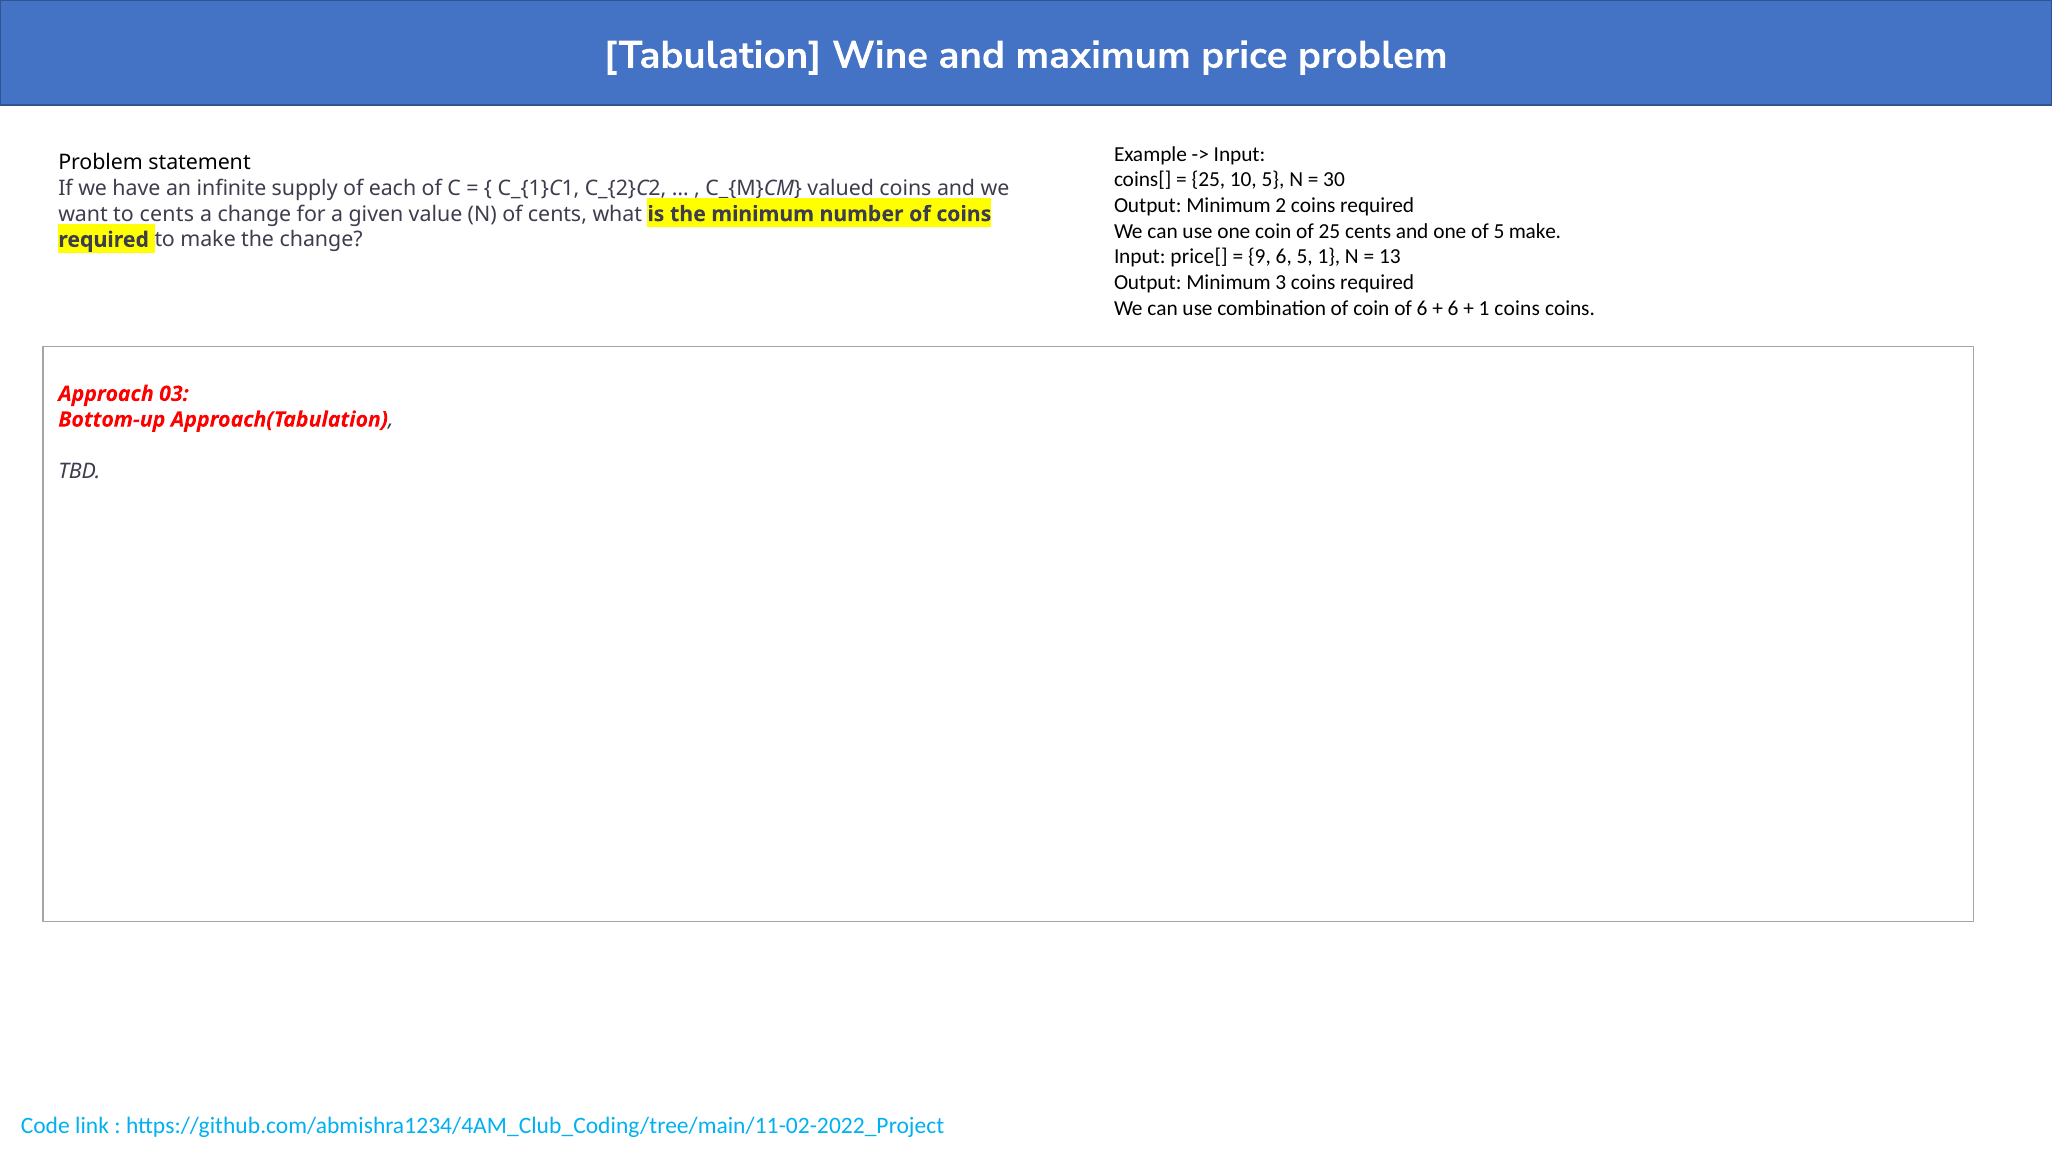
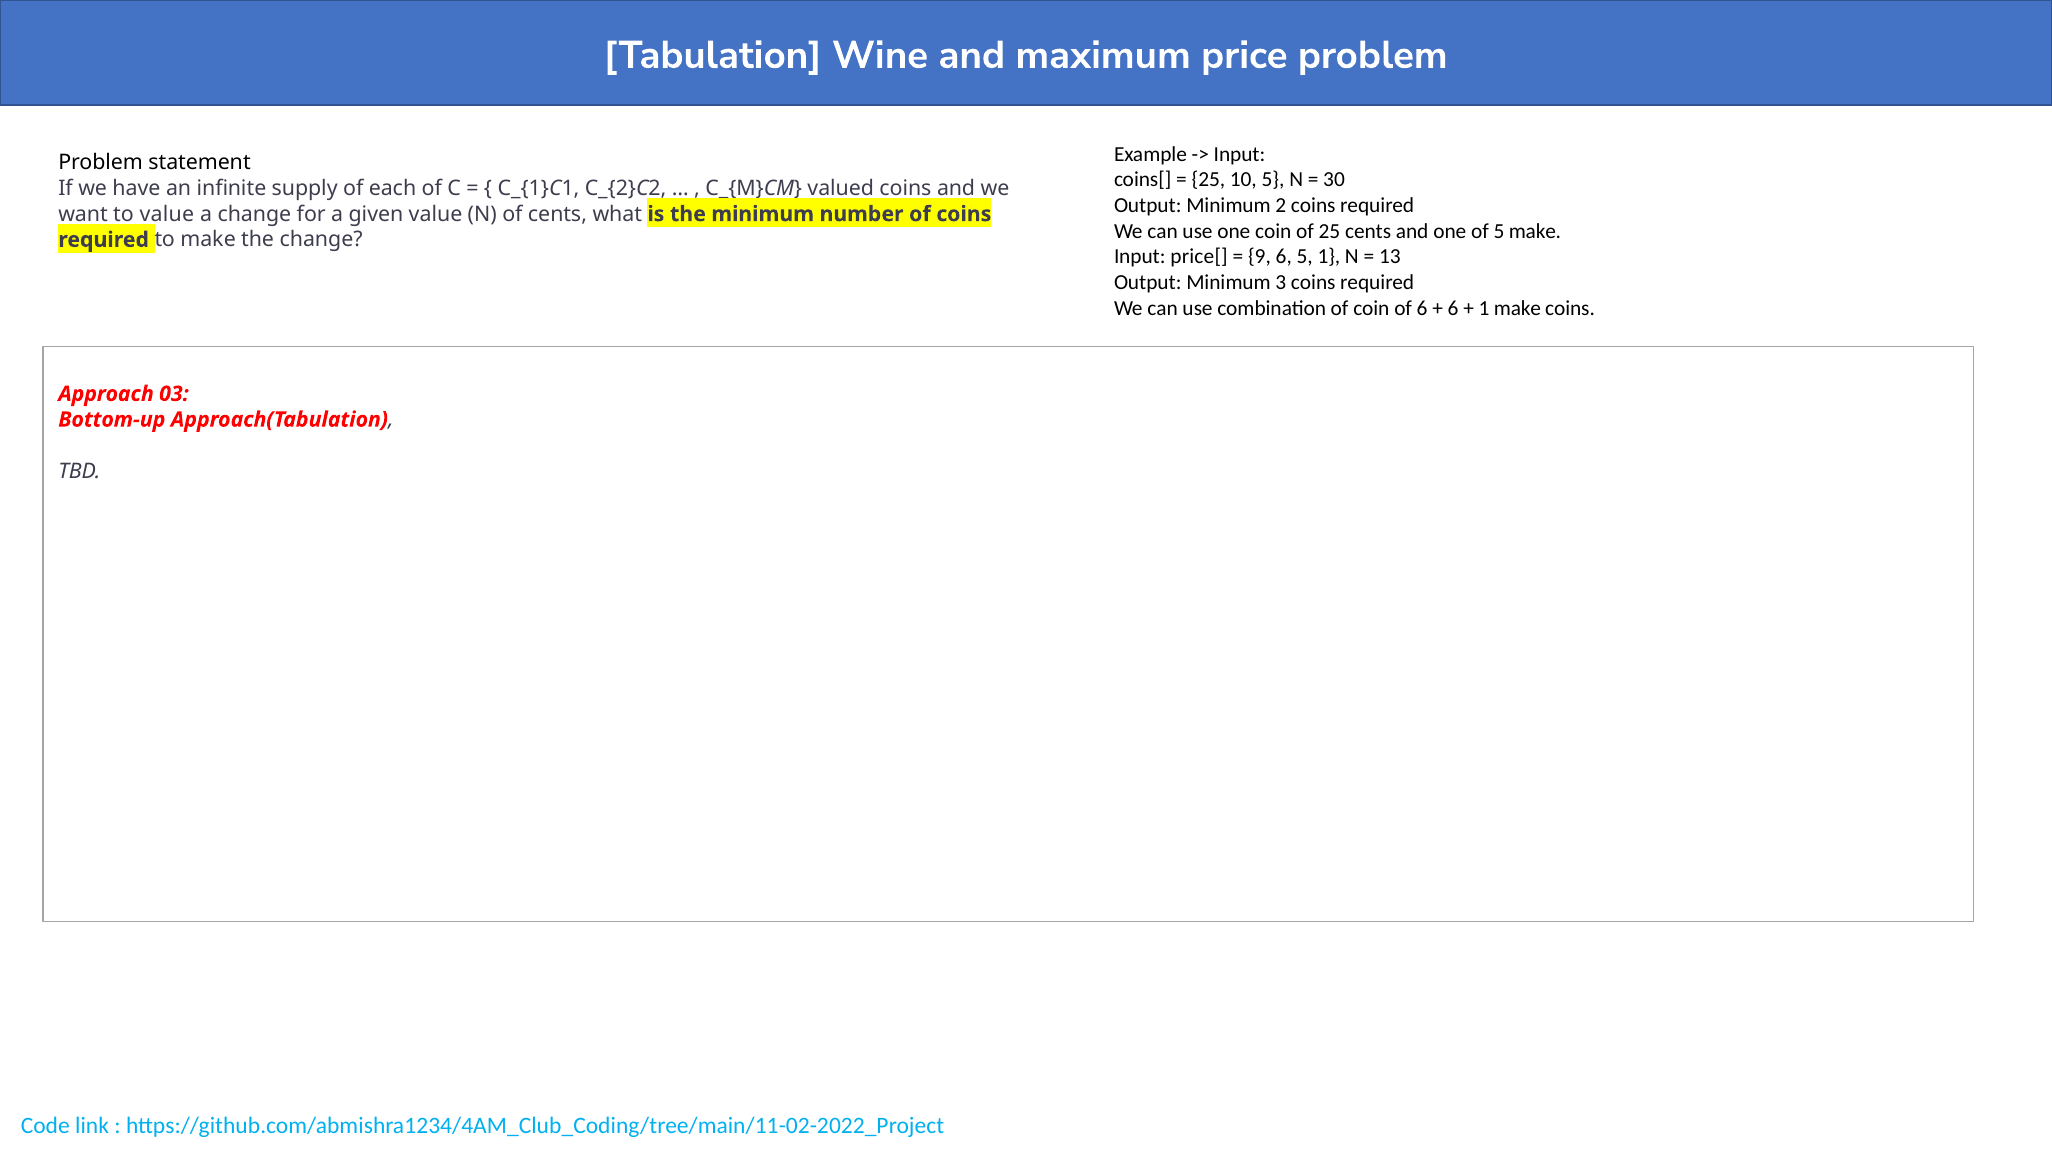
cents: cents -> value (167, 214)
1 coins: coins -> make (1517, 308)
